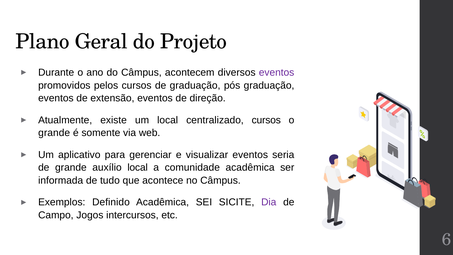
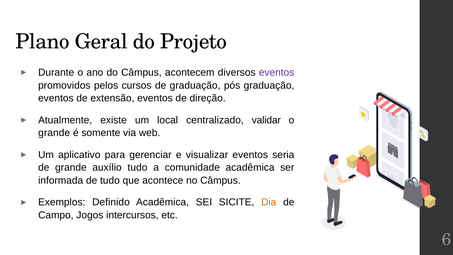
centralizado cursos: cursos -> validar (266, 120)
auxílio local: local -> tudo (137, 168)
Dia colour: purple -> orange (269, 202)
